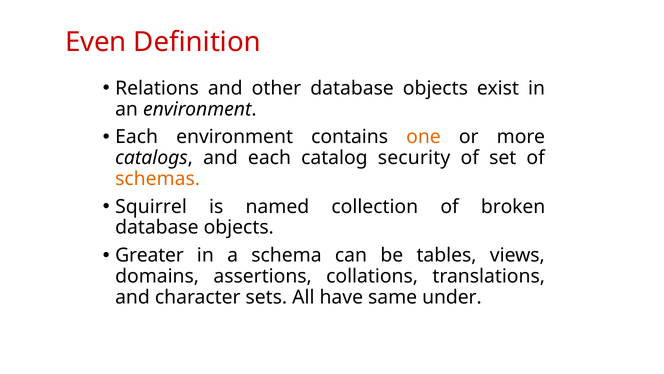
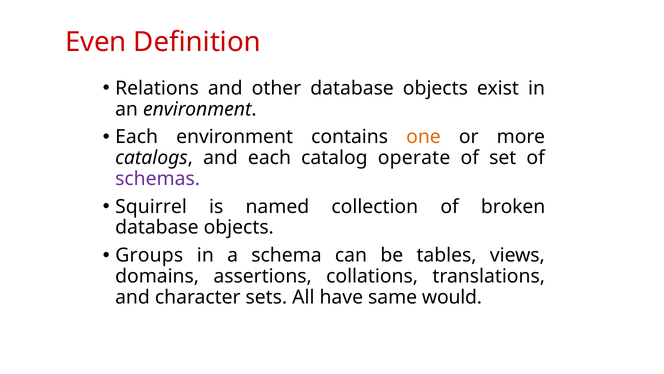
security: security -> operate (414, 158)
schemas colour: orange -> purple (158, 179)
Greater: Greater -> Groups (149, 255)
under: under -> would (452, 297)
